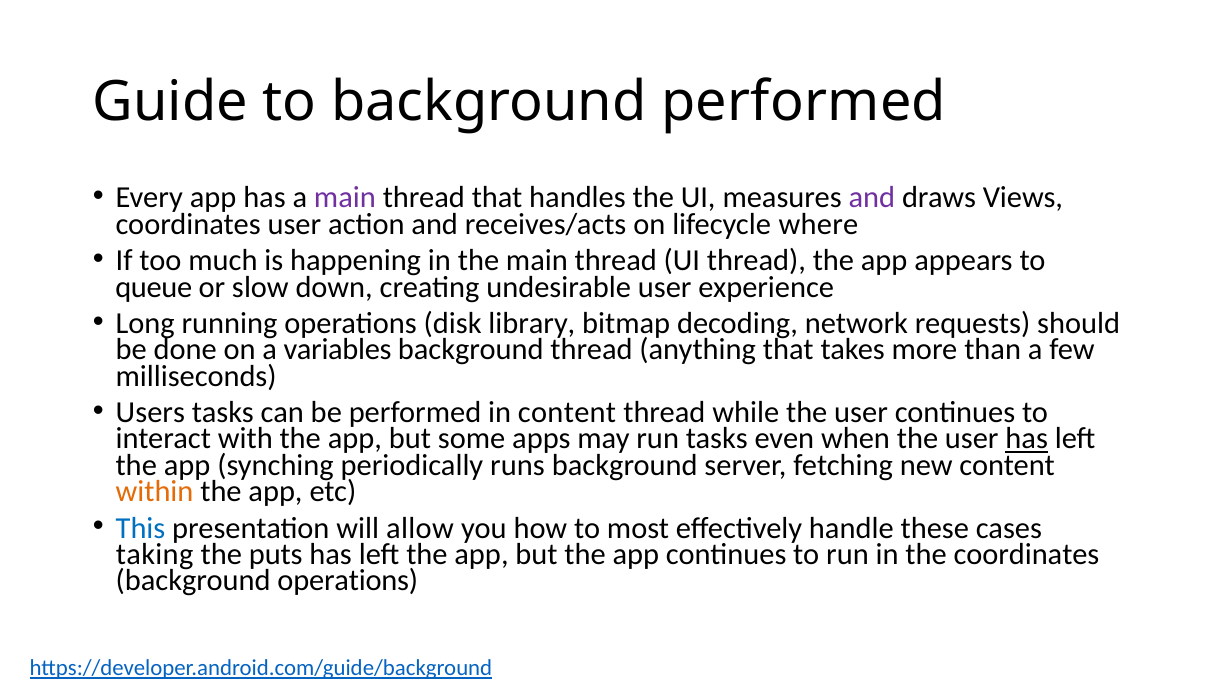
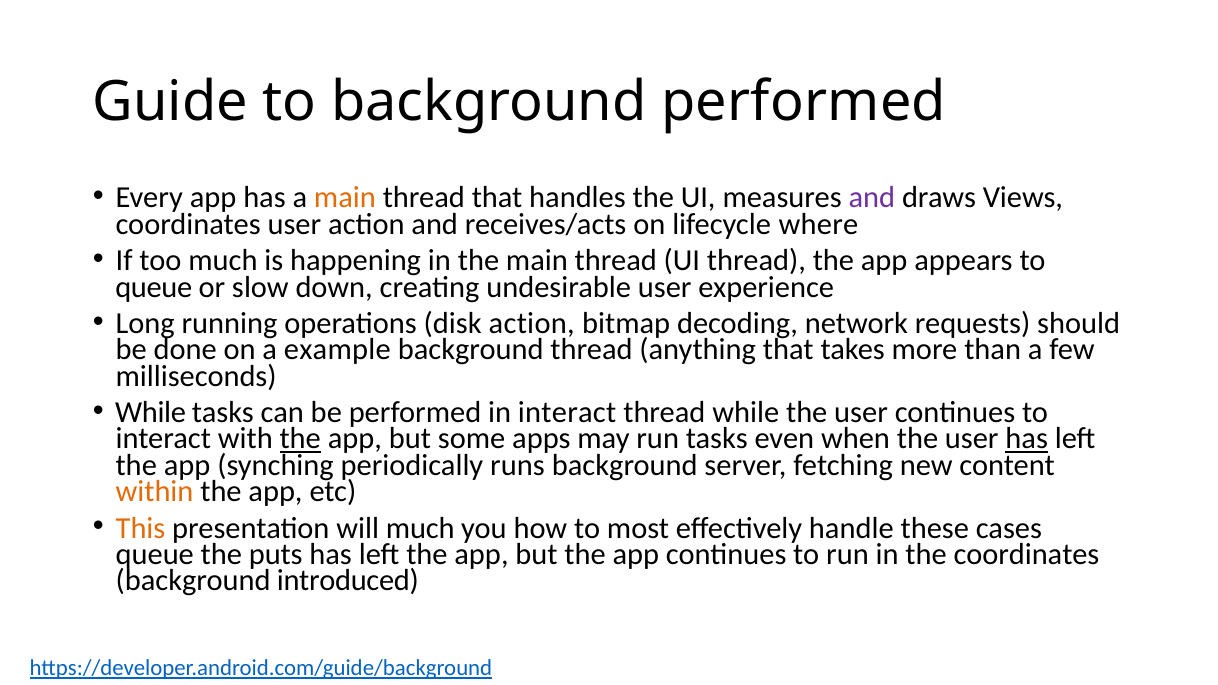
main colour: purple -> orange (345, 198)
disk library: library -> action (532, 324)
variables: variables -> example (337, 350)
Users: Users -> While (151, 413)
in content: content -> interact (567, 413)
the underline: none -> present (300, 439)
This colour: blue -> orange (141, 528)
will allow: allow -> much (420, 528)
taking: taking -> queue (155, 554)
background operations: operations -> introduced (348, 581)
